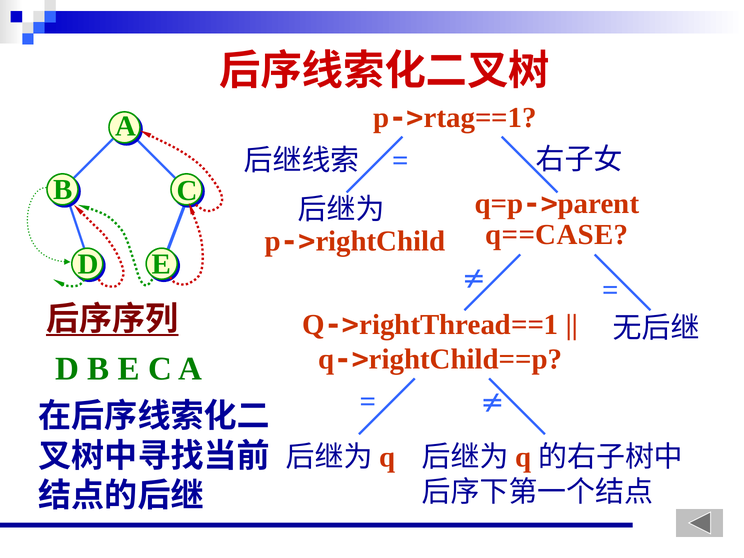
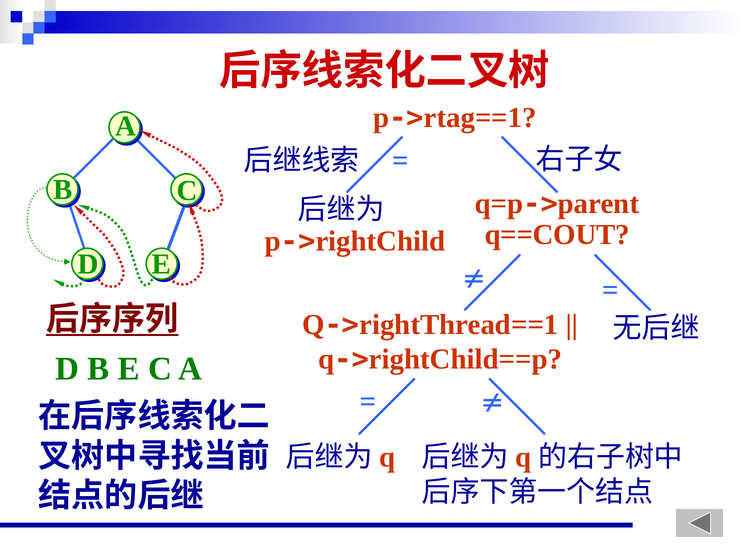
q==CASE: q==CASE -> q==COUT (557, 235)
